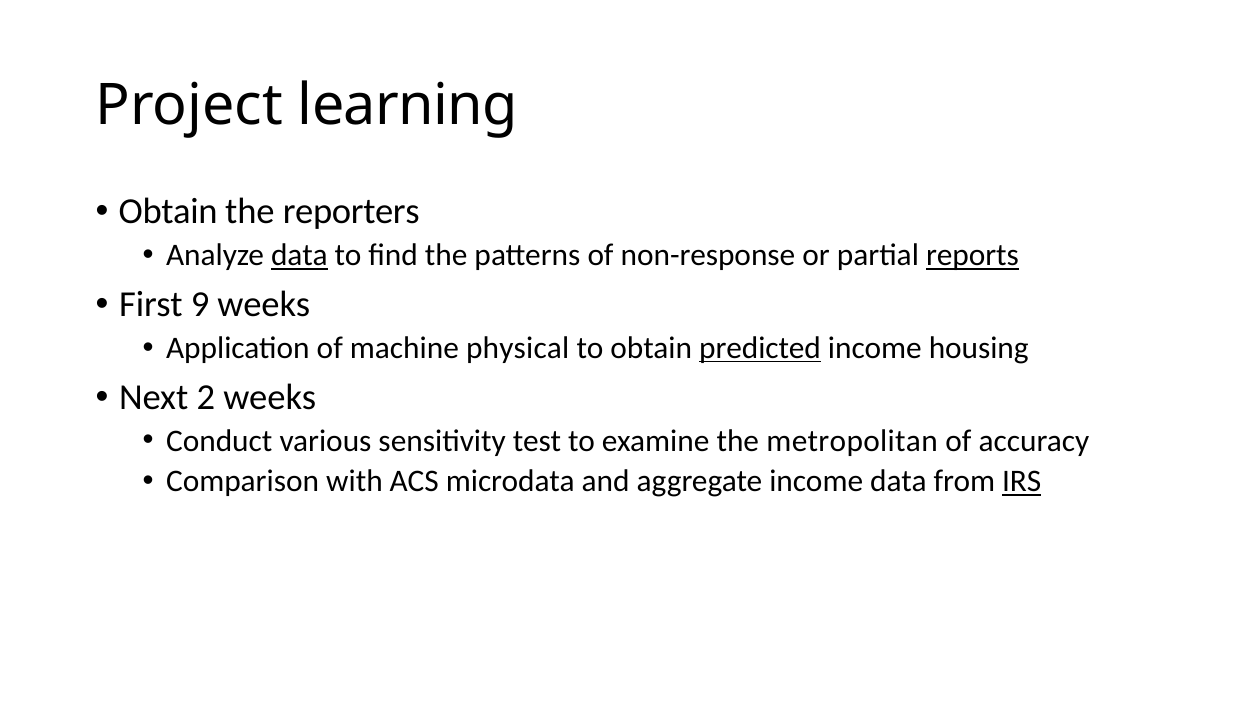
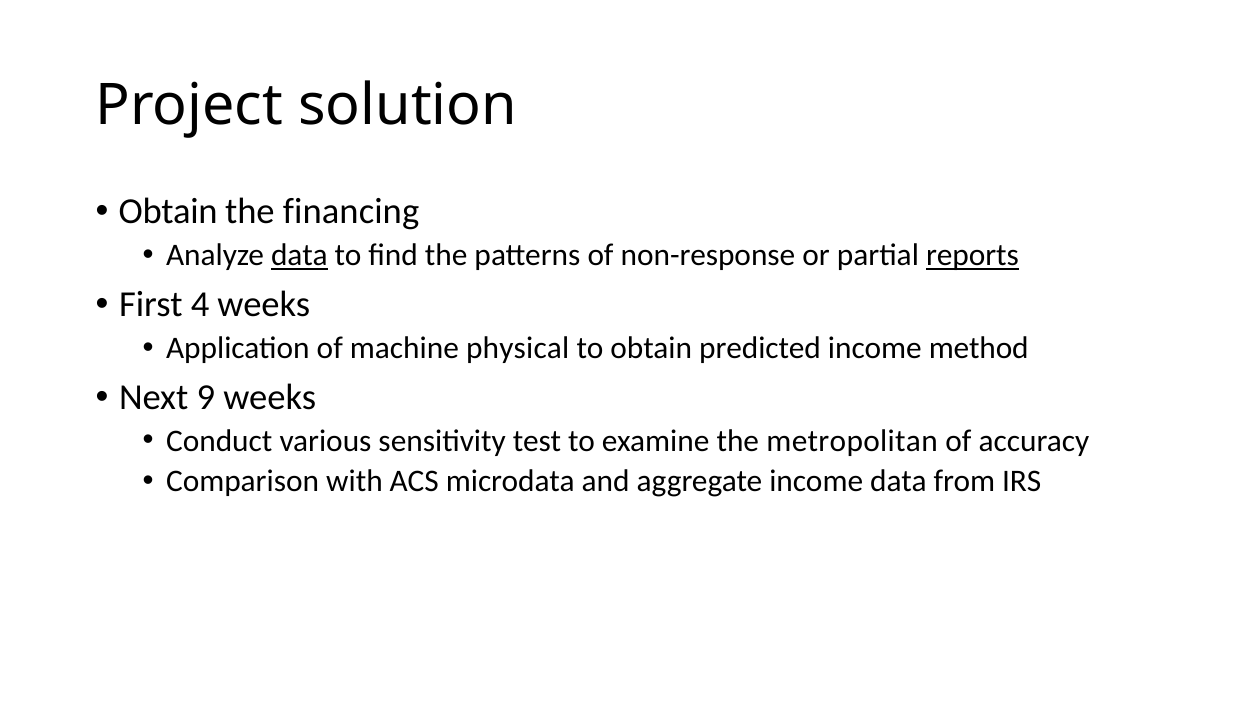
learning: learning -> solution (408, 105)
reporters: reporters -> financing (351, 212)
9: 9 -> 4 (200, 305)
predicted underline: present -> none (760, 348)
housing: housing -> method (979, 348)
2: 2 -> 9 (206, 398)
IRS underline: present -> none (1022, 481)
